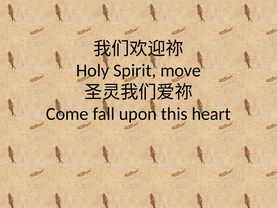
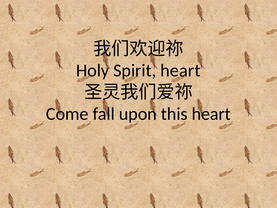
Spirit move: move -> heart (180, 70)
